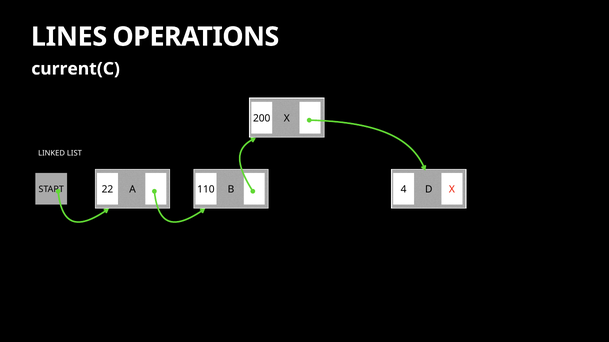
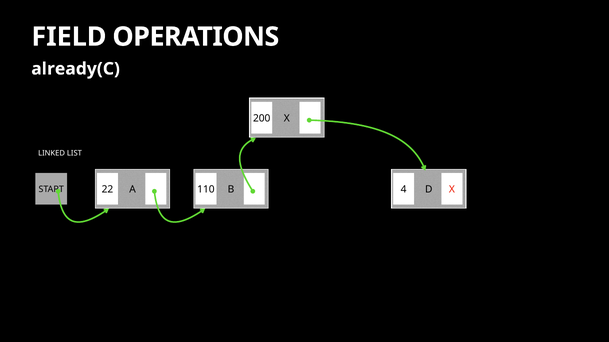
LINES: LINES -> FIELD (69, 37)
current(C: current(C -> already(C (76, 69)
